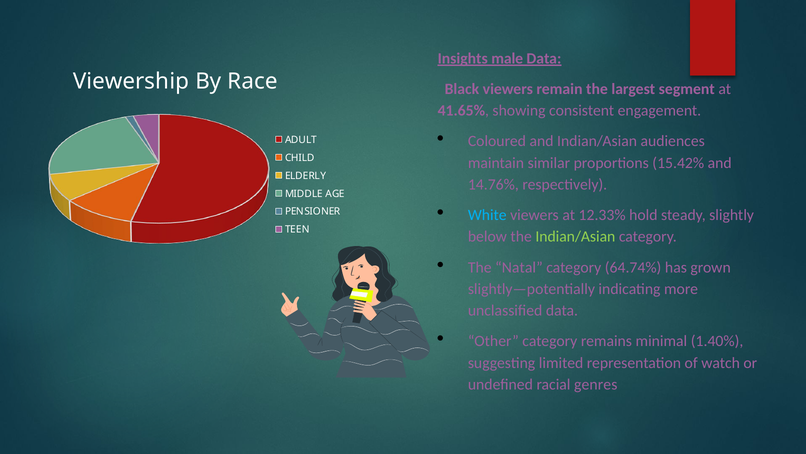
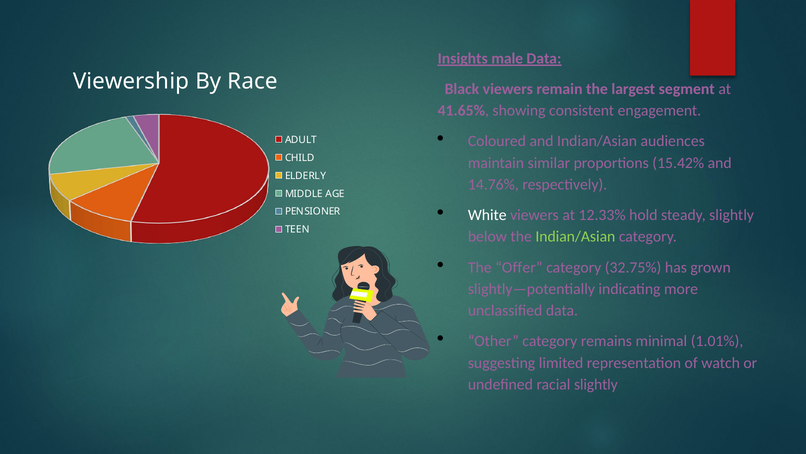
White colour: light blue -> white (487, 215)
Natal: Natal -> Offer (519, 267)
64.74%: 64.74% -> 32.75% (633, 267)
1.40%: 1.40% -> 1.01% (717, 341)
racial genres: genres -> slightly (596, 384)
